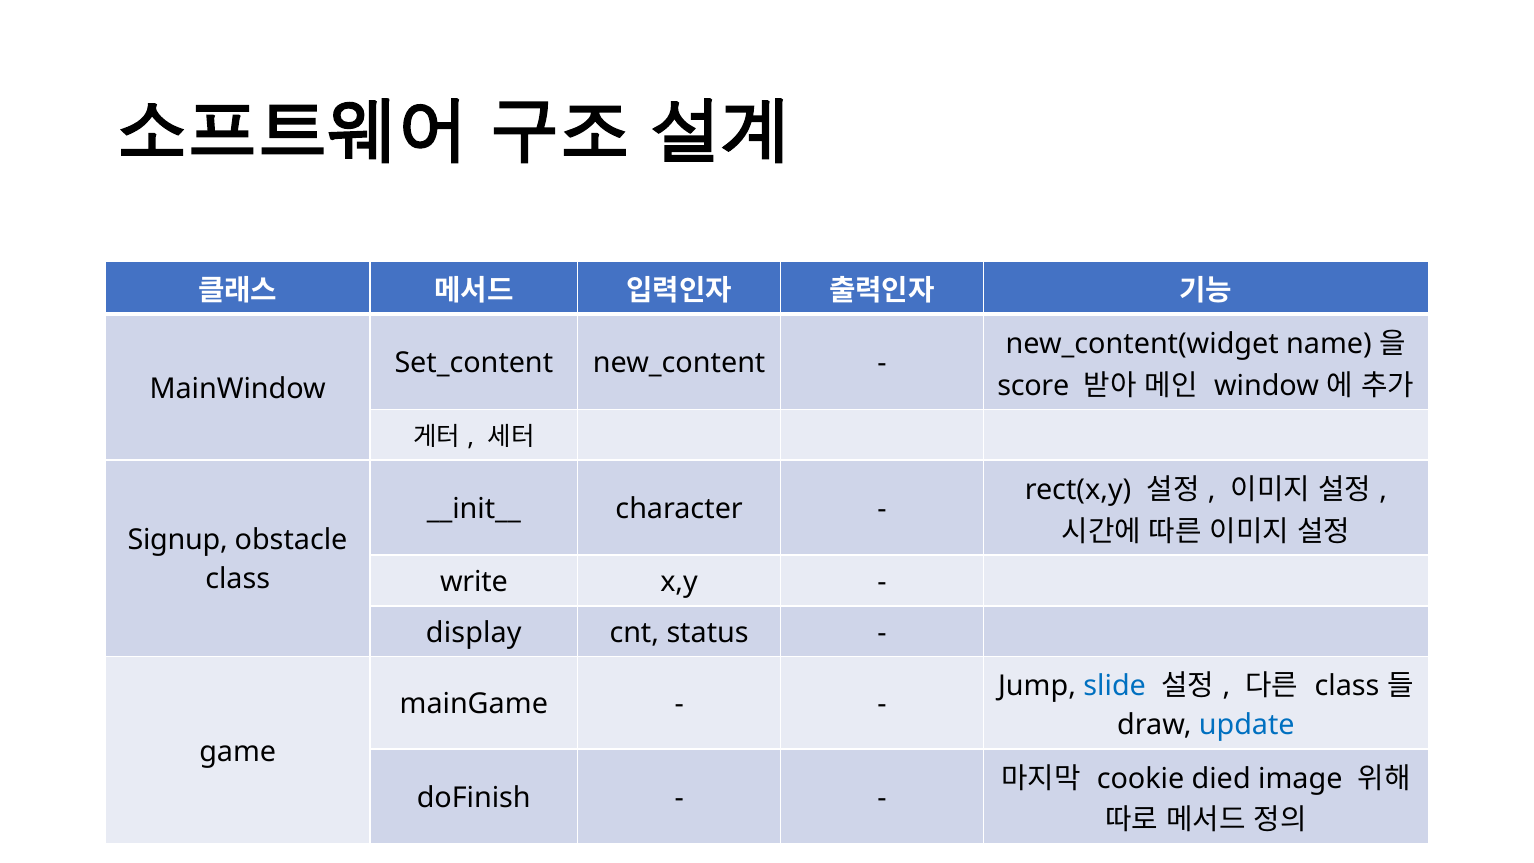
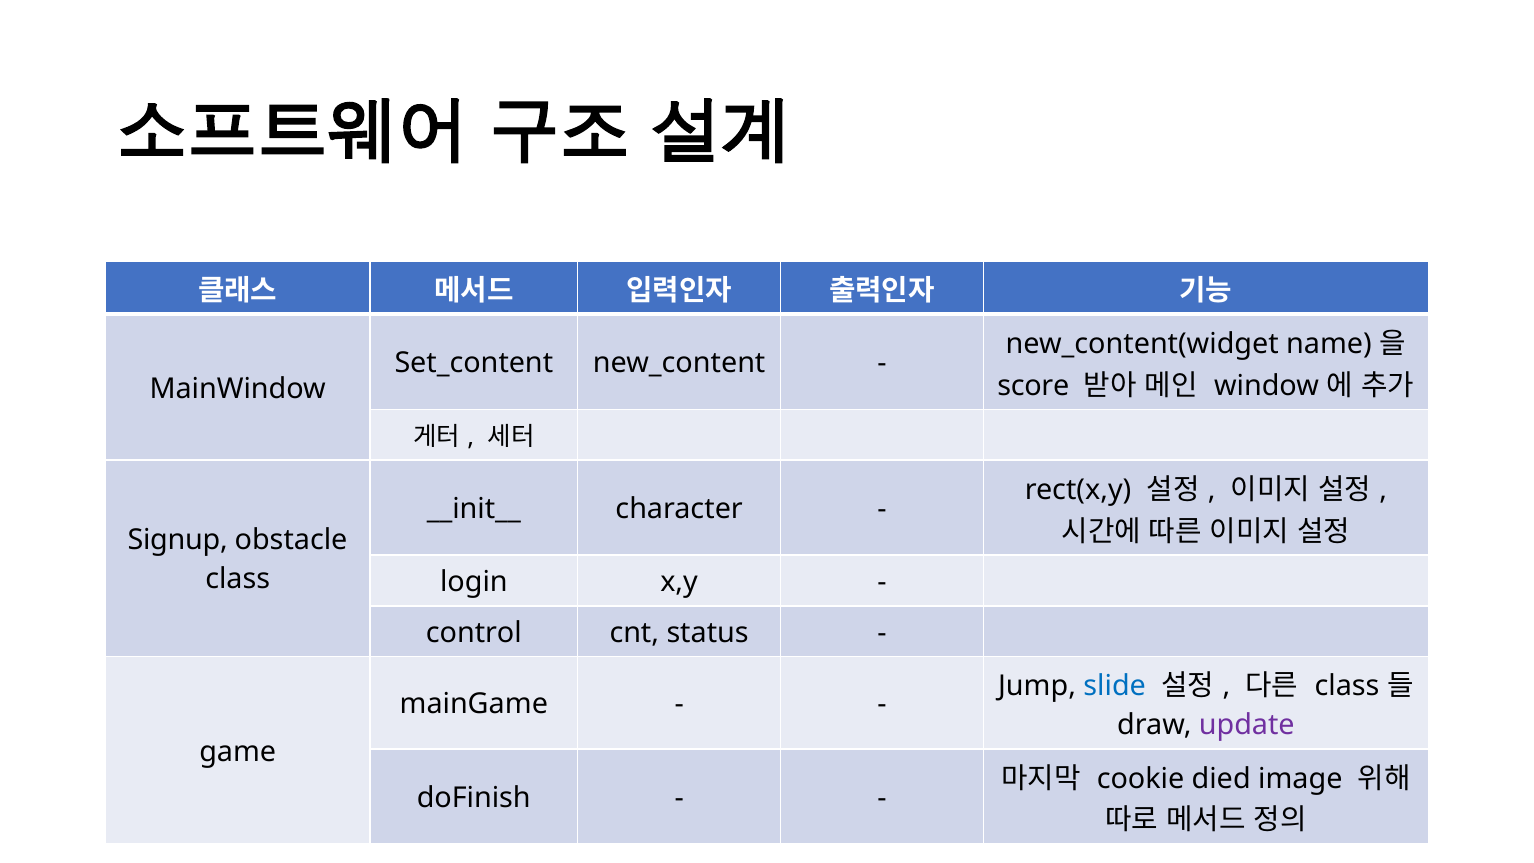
write: write -> login (474, 582)
display: display -> control (474, 633)
update colour: blue -> purple (1247, 725)
